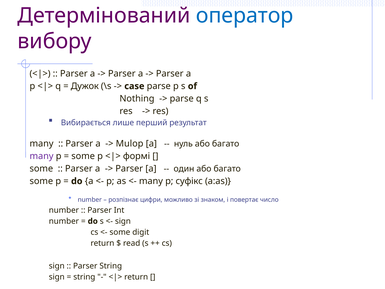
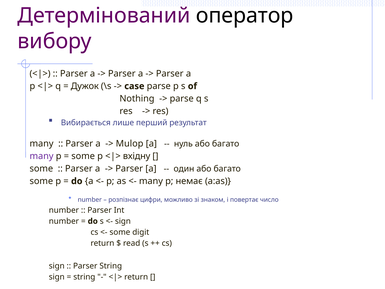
оператор colour: blue -> black (245, 16)
формі: формі -> вхідну (137, 156)
суфікс: суфікс -> немає (189, 181)
